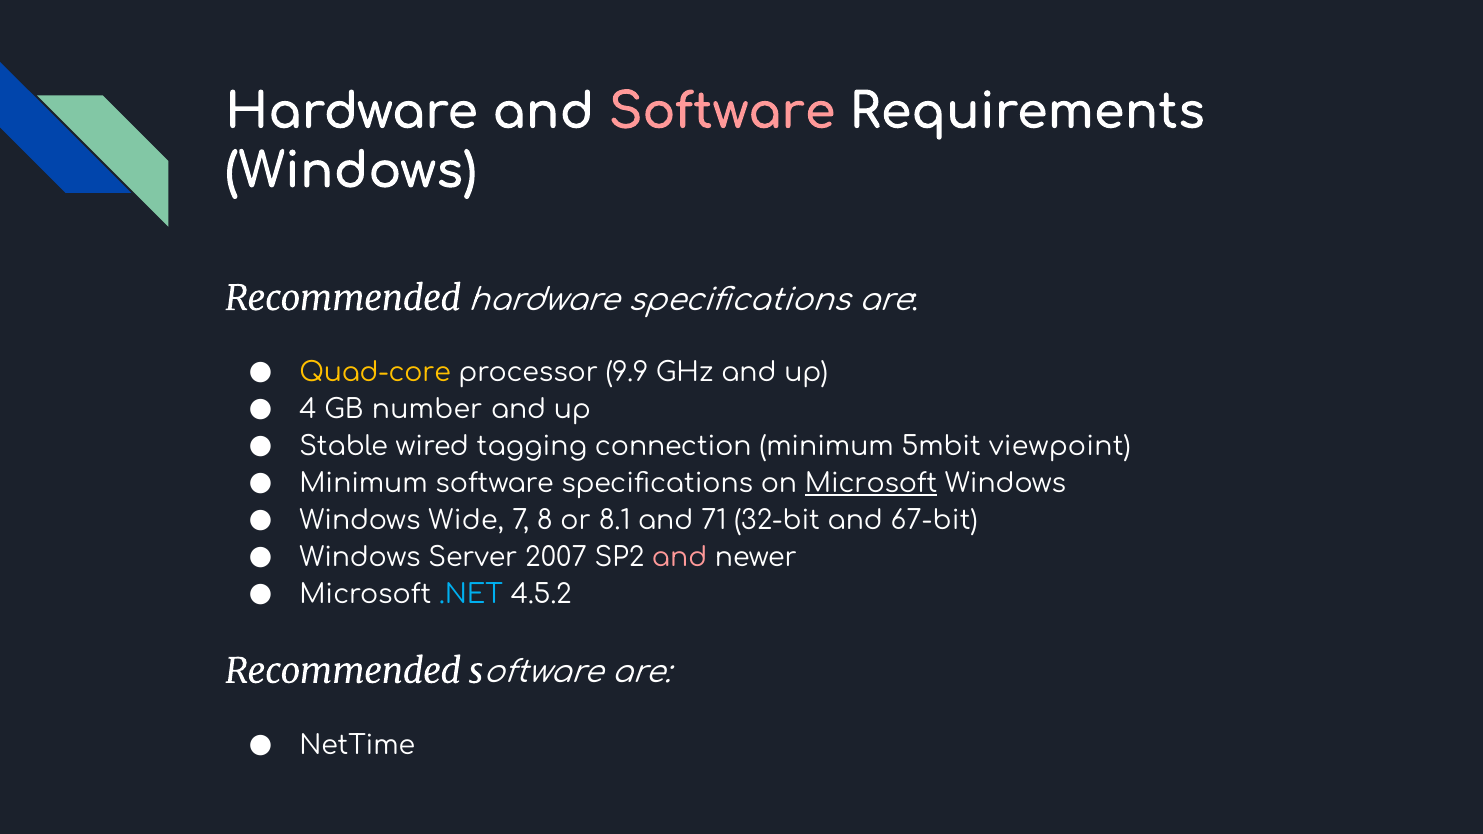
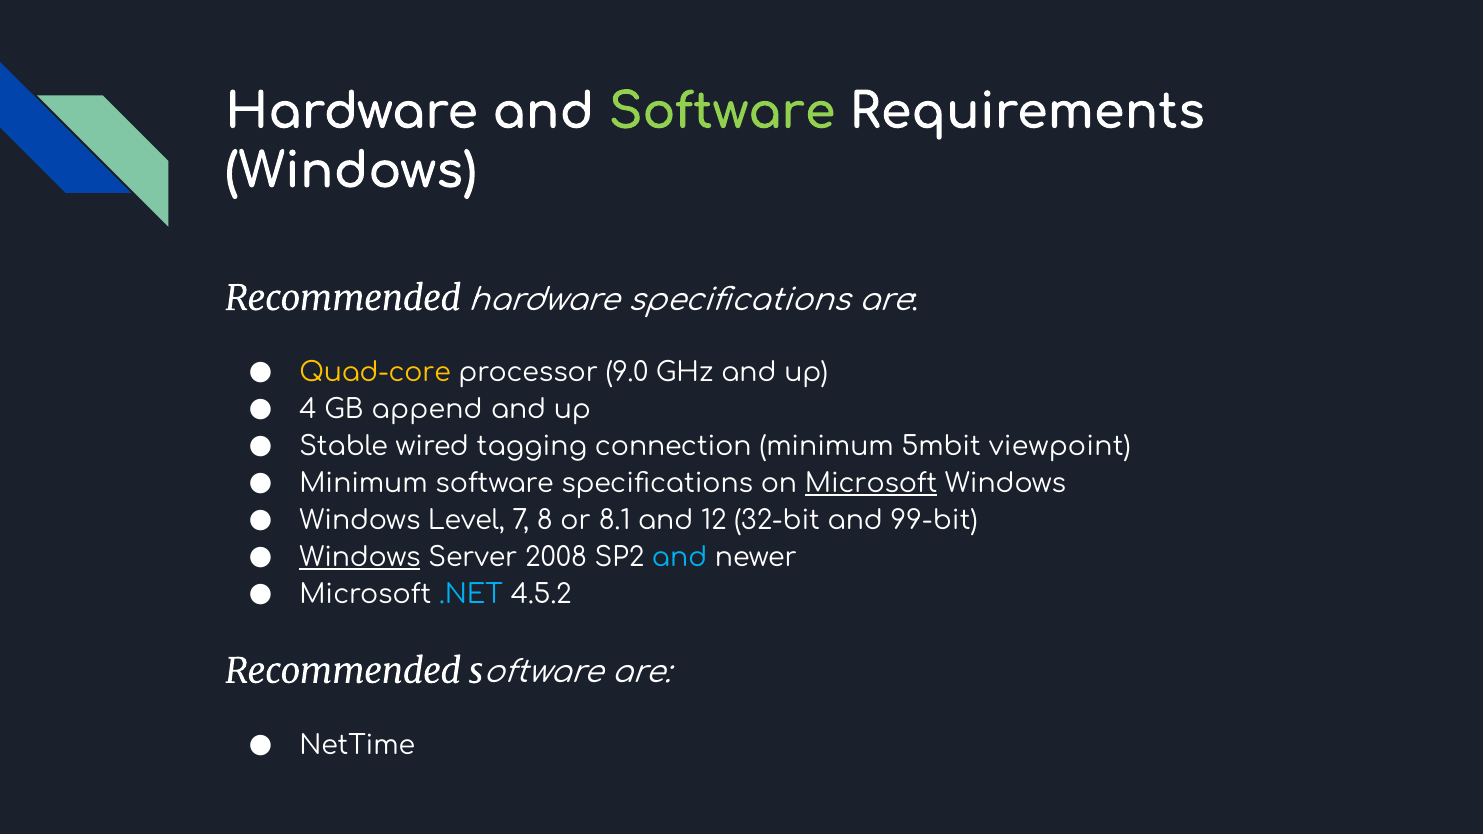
Software colour: pink -> light green (722, 112)
9.9: 9.9 -> 9.0 (627, 373)
number: number -> append (427, 410)
Wide: Wide -> Level (466, 521)
71: 71 -> 12 (714, 521)
67-bit: 67-bit -> 99-bit (934, 521)
Windows underline: none -> present (360, 558)
2007: 2007 -> 2008 (556, 558)
and colour: pink -> light blue (680, 558)
